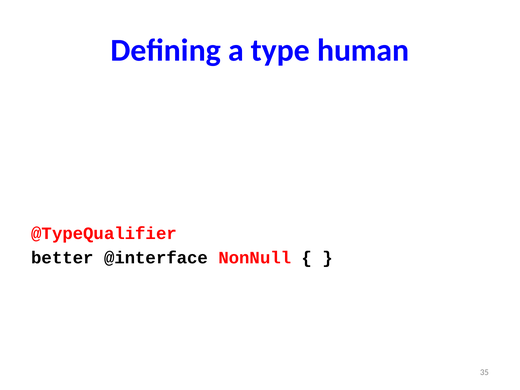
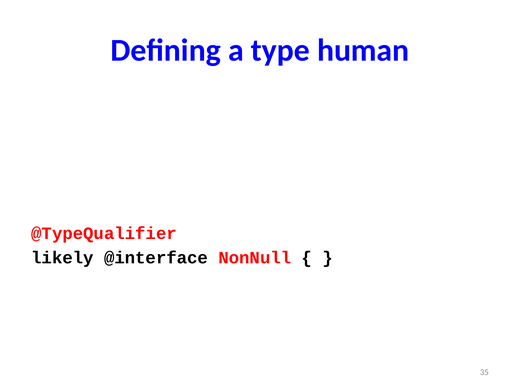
better: better -> likely (62, 258)
